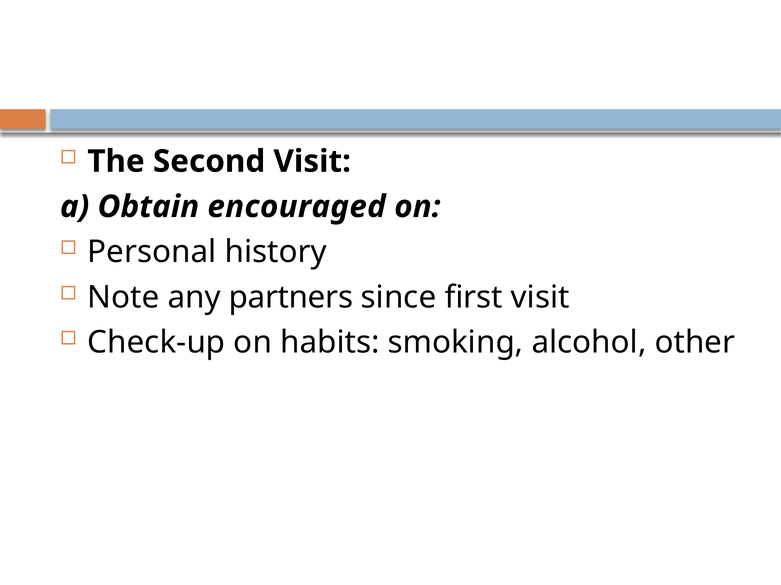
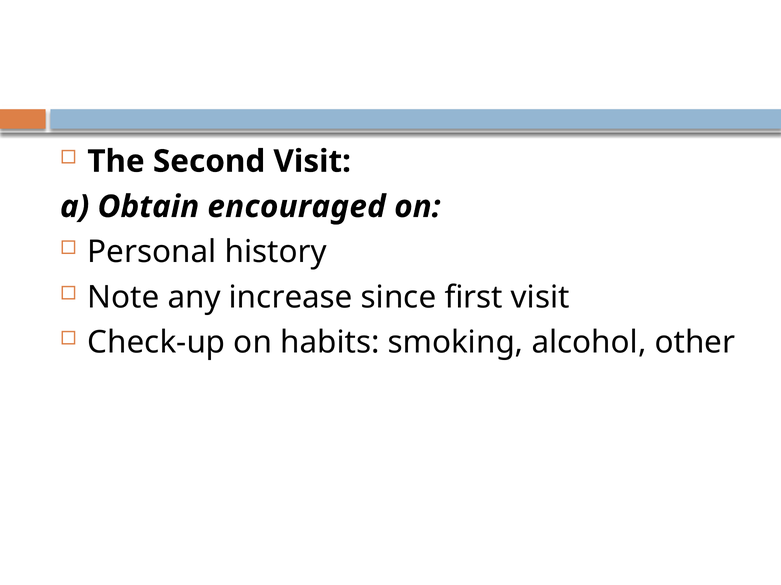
partners: partners -> increase (291, 298)
